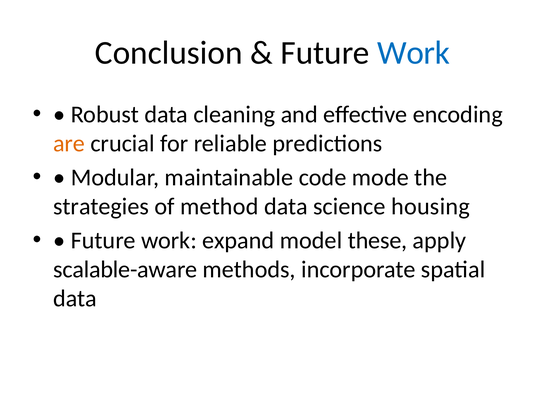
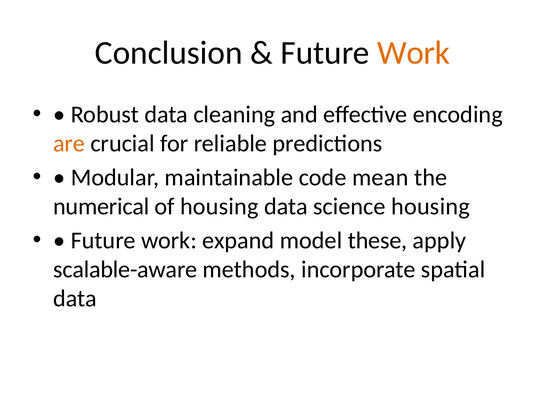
Work colour: blue -> orange (414, 53)
mode: mode -> mean (380, 177)
strategies: strategies -> numerical (101, 206)
of method: method -> housing (219, 206)
